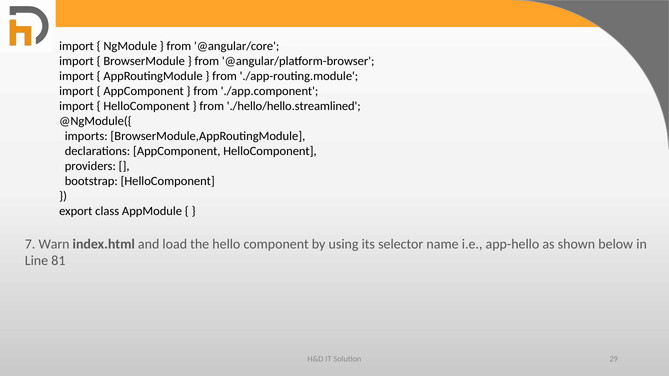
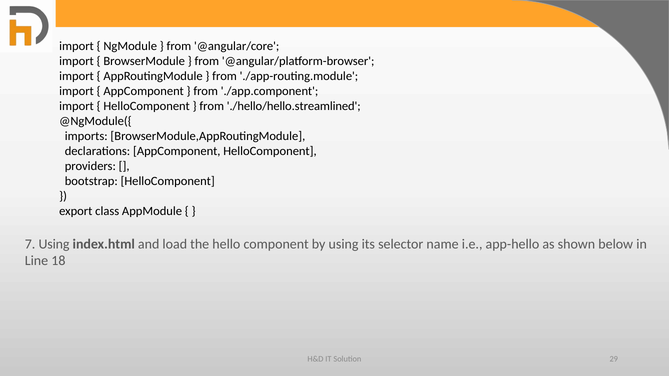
7 Warn: Warn -> Using (54, 244)
81: 81 -> 18 (58, 261)
